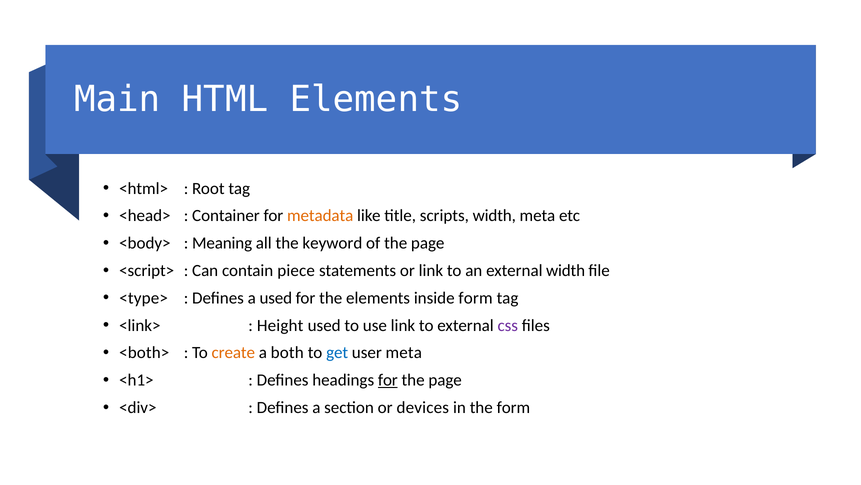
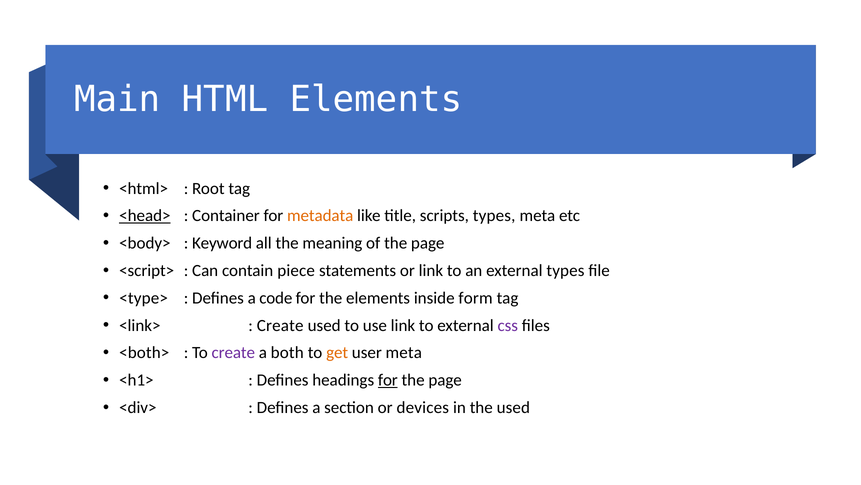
<head> underline: none -> present (145, 216)
scripts width: width -> types (494, 216)
Meaning: Meaning -> Keyword (222, 243)
keyword: keyword -> meaning (332, 243)
external width: width -> types (565, 270)
a used: used -> code (276, 298)
Height: Height -> Create (280, 325)
create colour: orange -> purple (233, 352)
get colour: blue -> orange (337, 352)
the form: form -> used (513, 407)
